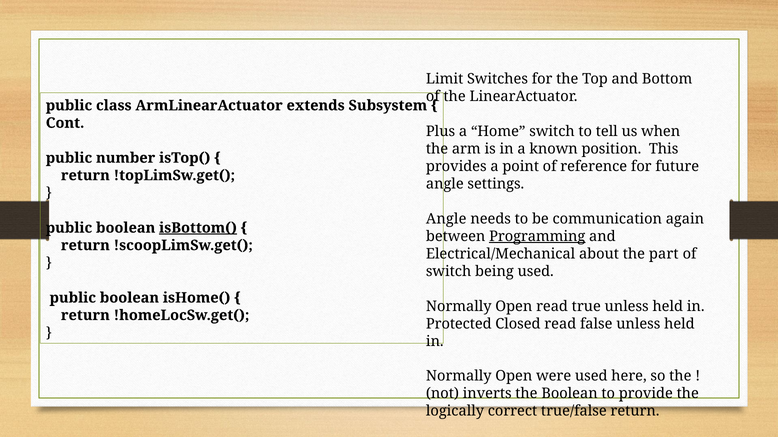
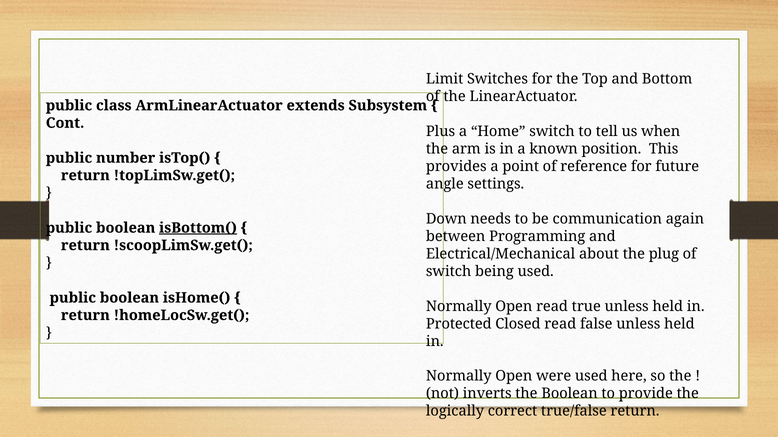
Angle: Angle -> Down (446, 219)
Programming underline: present -> none (537, 237)
part: part -> plug (664, 254)
